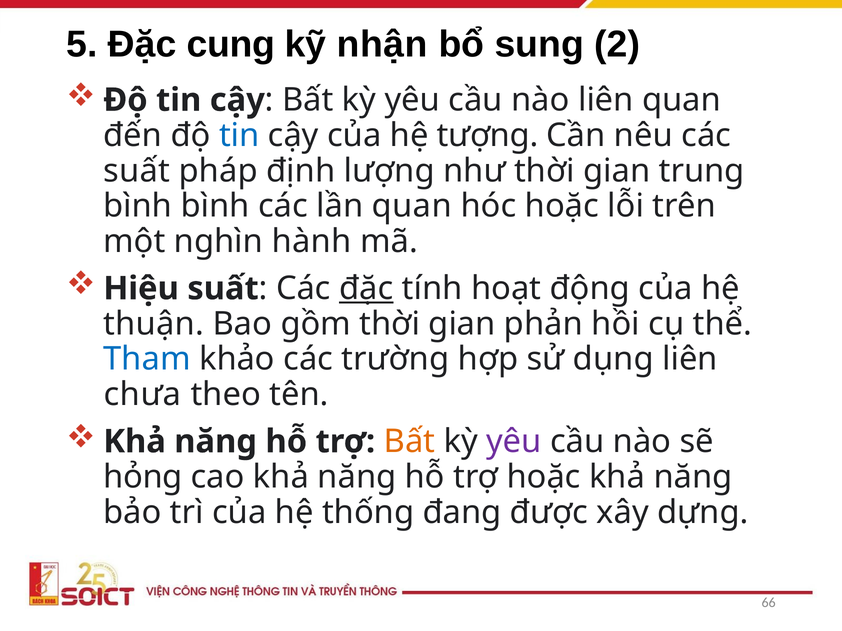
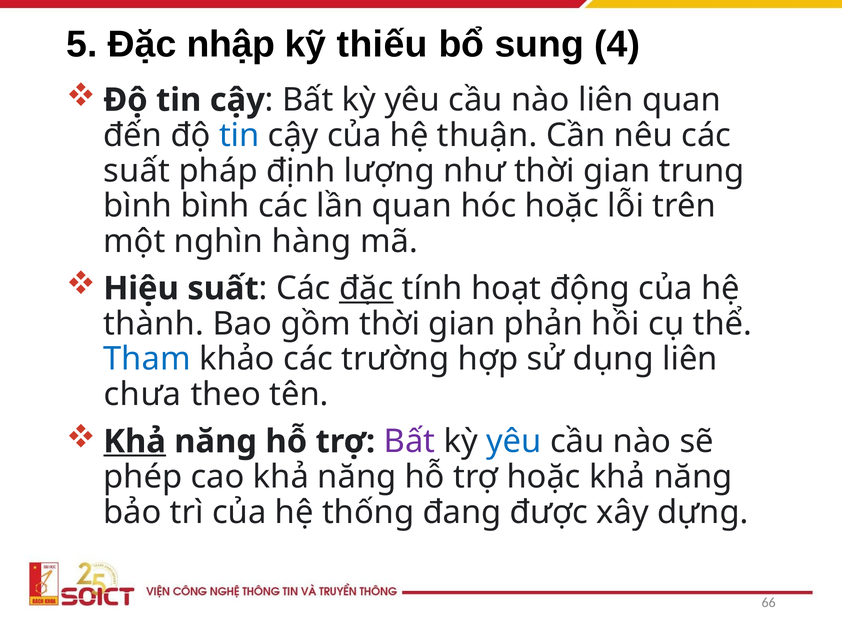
cung: cung -> nhập (231, 44)
nhận: nhận -> thiếu (382, 44)
2: 2 -> 4 (617, 44)
tượng: tượng -> thuận (487, 136)
hành: hành -> hàng (311, 242)
thuận: thuận -> thành (154, 324)
Khả underline: none -> present (135, 442)
Bất colour: orange -> purple (410, 442)
yêu colour: purple -> blue (514, 442)
hỏng: hỏng -> phép (143, 477)
